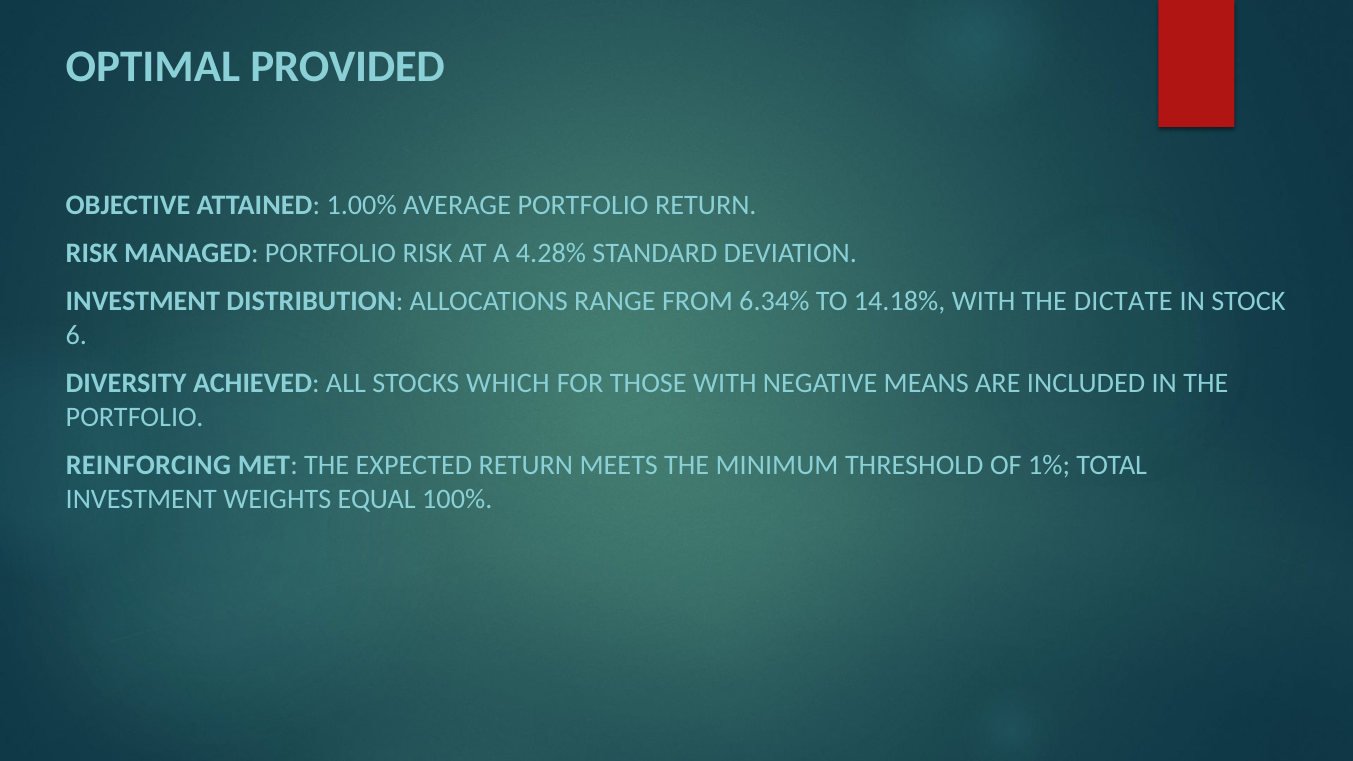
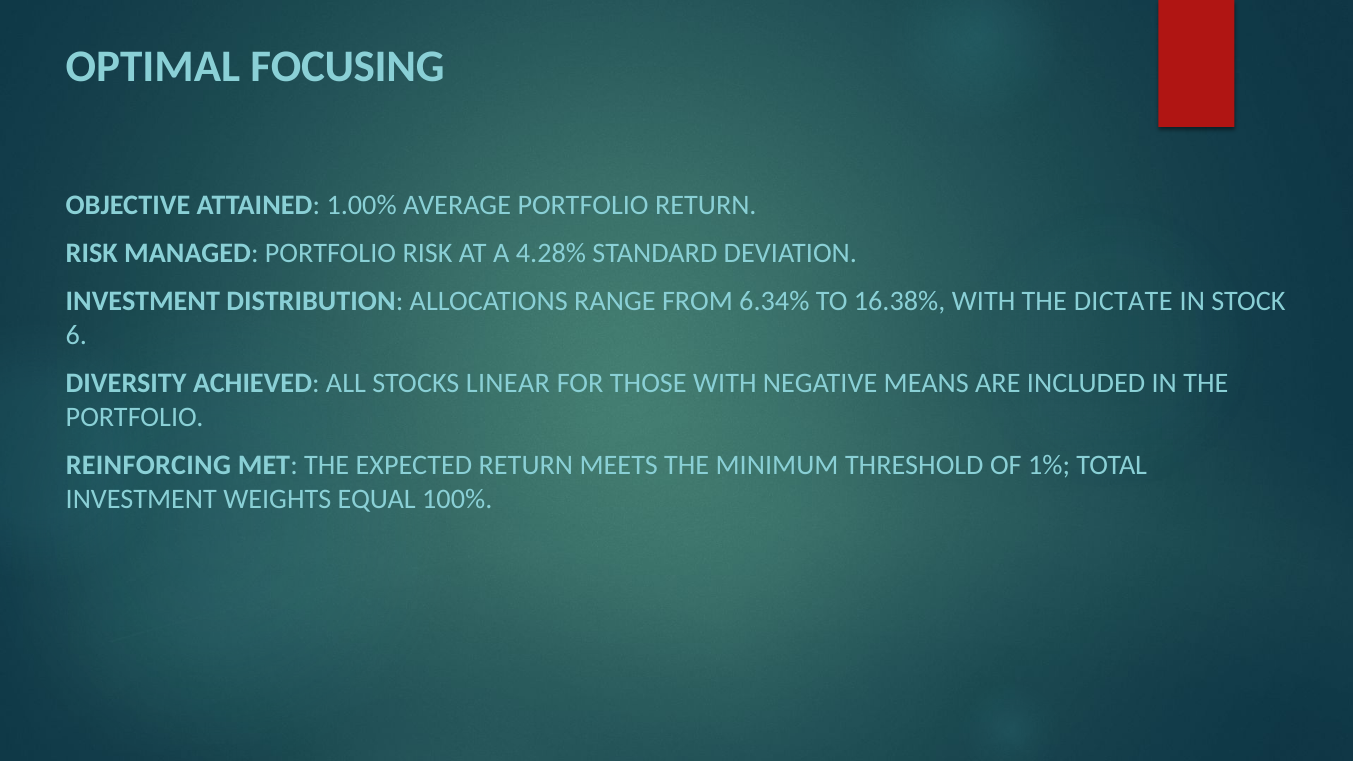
PROVIDED: PROVIDED -> FOCUSING (348, 67)
14.18%: 14.18% -> 16.38% (900, 301)
WHICH: WHICH -> LINEAR (508, 383)
